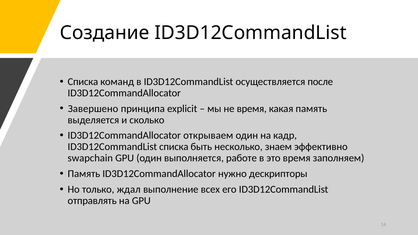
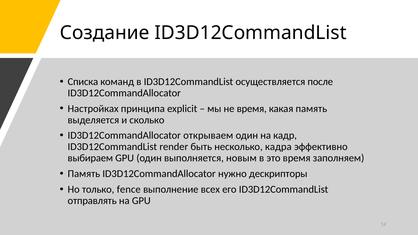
Завершено: Завершено -> Настройках (93, 109)
ID3D12CommandList списка: списка -> render (174, 147)
знаем: знаем -> кадра (278, 147)
swapchain: swapchain -> выбираем (90, 158)
работе: работе -> новым (241, 158)
ждал: ждал -> fence (129, 189)
